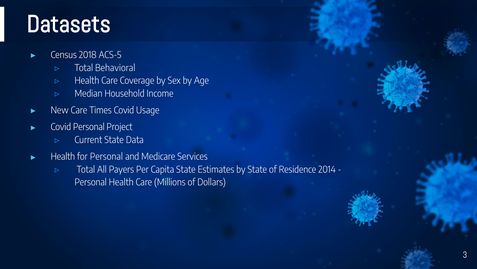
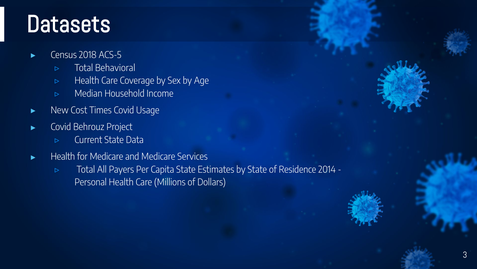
New Care: Care -> Cost (79, 110)
Covid Personal: Personal -> Behrouz (89, 127)
for Personal: Personal -> Medicare (106, 156)
